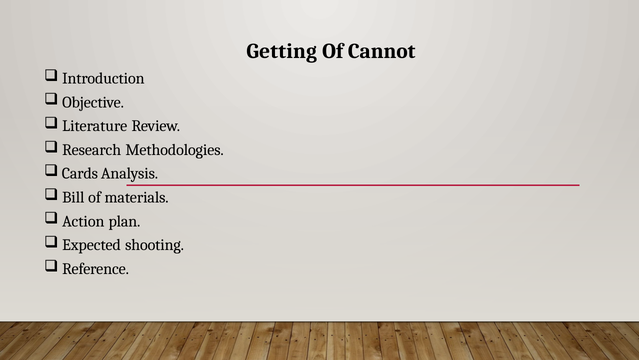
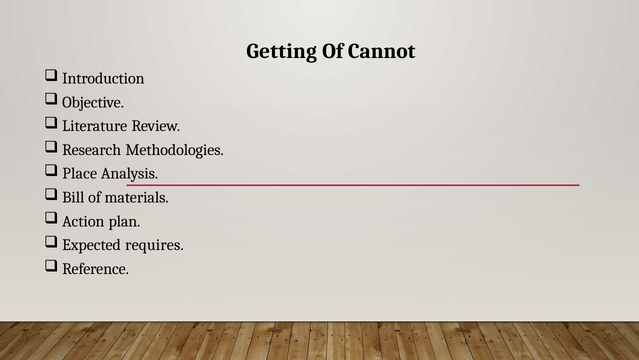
Cards: Cards -> Place (80, 173)
shooting: shooting -> requires (154, 245)
